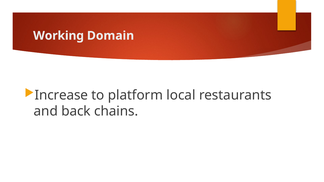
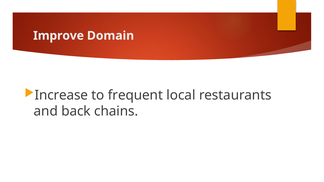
Working: Working -> Improve (59, 36)
platform: platform -> frequent (135, 95)
